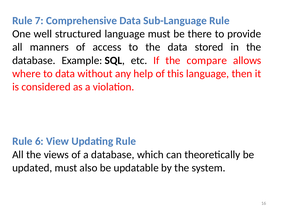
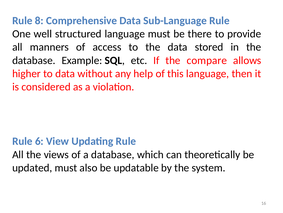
7: 7 -> 8 (39, 21)
where: where -> higher (27, 73)
